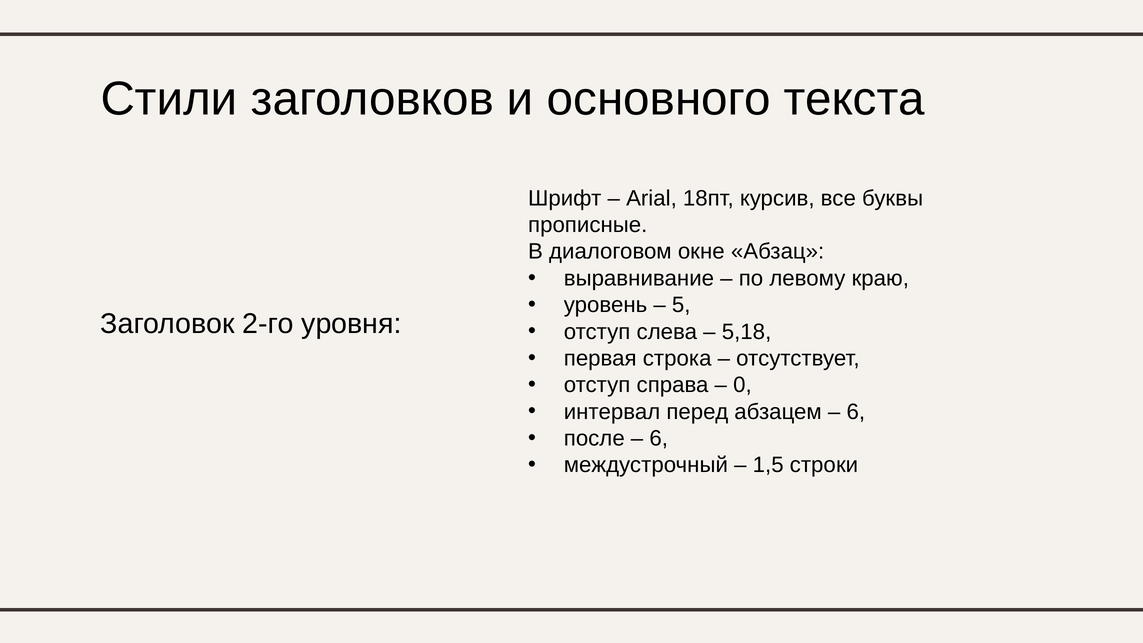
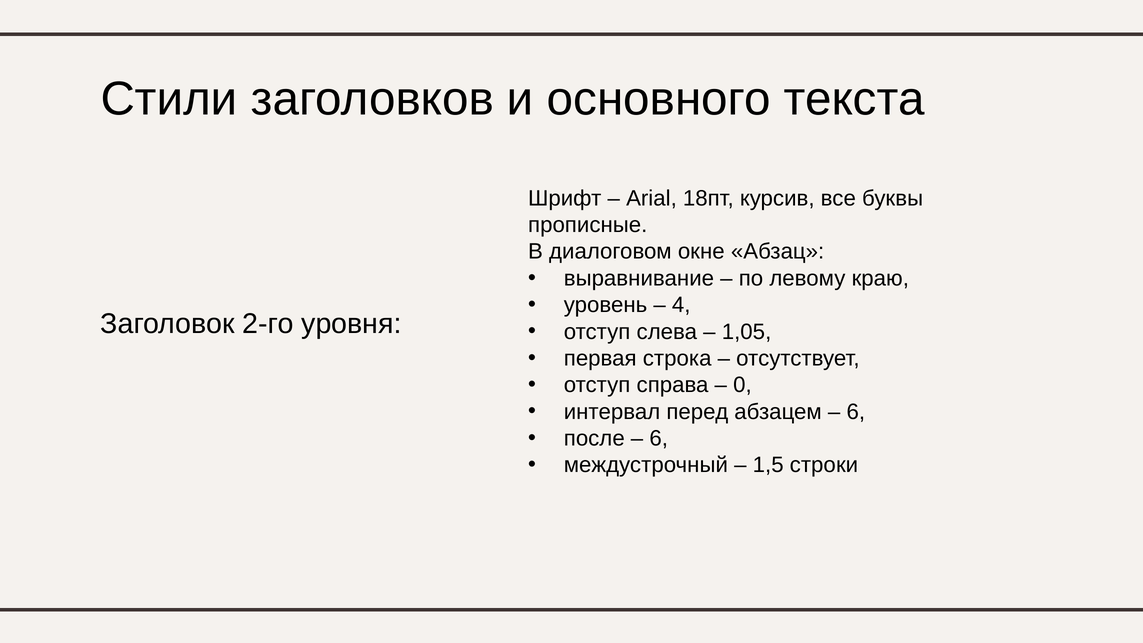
5: 5 -> 4 (681, 305)
5,18: 5,18 -> 1,05 (747, 332)
